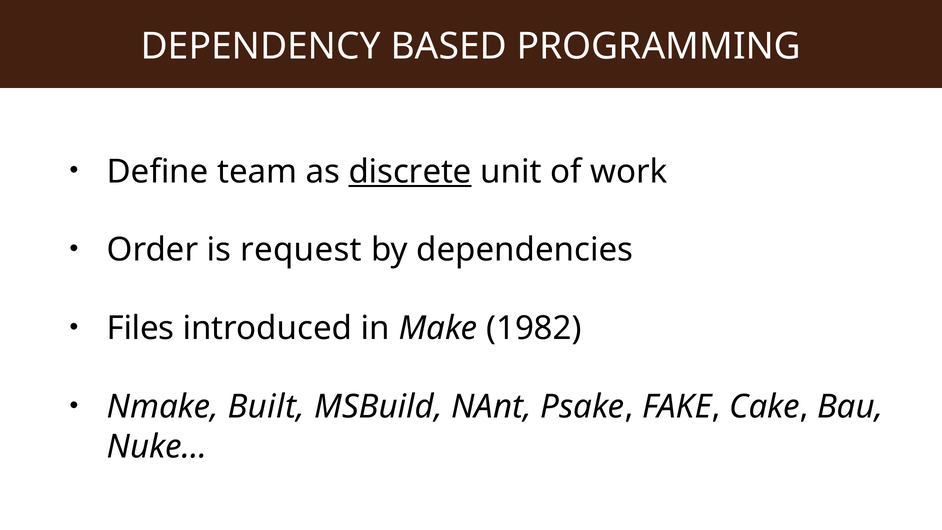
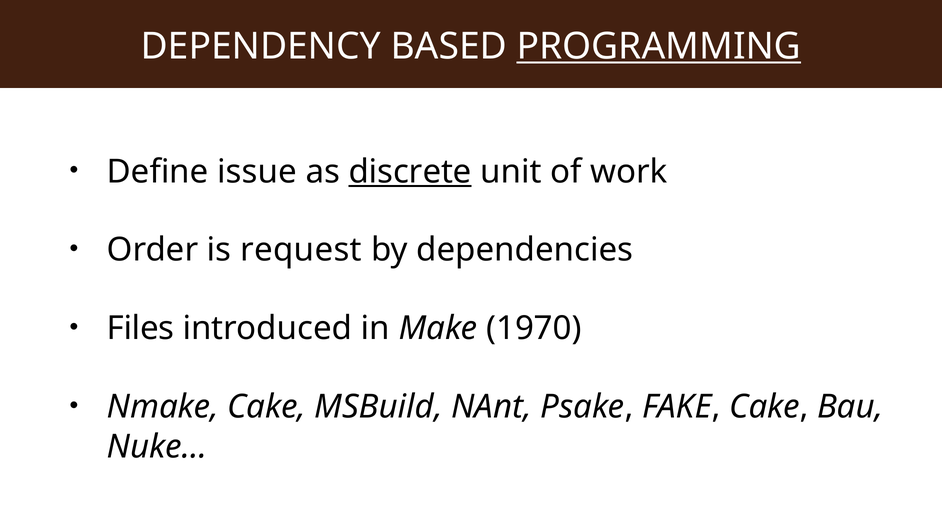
PROGRAMMING underline: none -> present (659, 47)
team: team -> issue (257, 172)
1982: 1982 -> 1970 (534, 328)
Nmake Built: Built -> Cake (267, 407)
